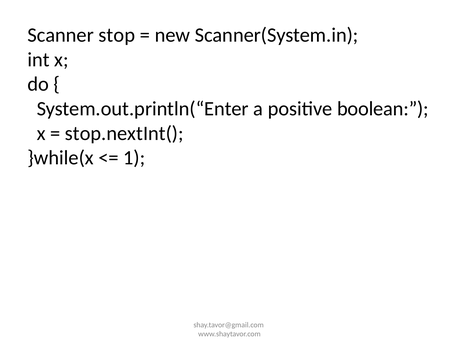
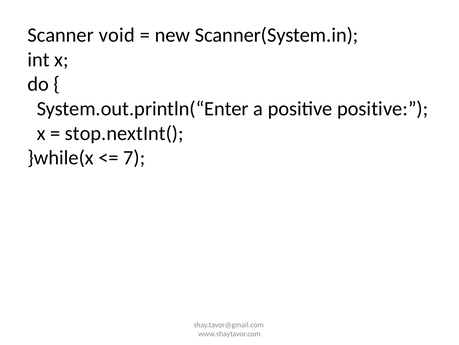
stop: stop -> void (117, 35)
positive boolean: boolean -> positive (383, 109)
1: 1 -> 7 (134, 158)
